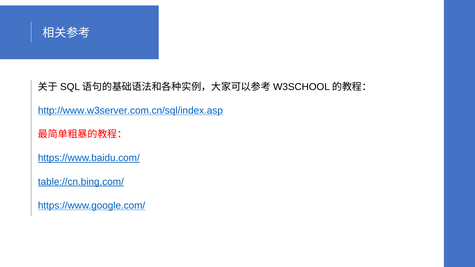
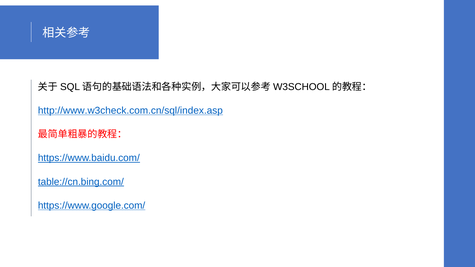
http://www.w3server.com.cn/sql/index.asp: http://www.w3server.com.cn/sql/index.asp -> http://www.w3check.com.cn/sql/index.asp (130, 111)
